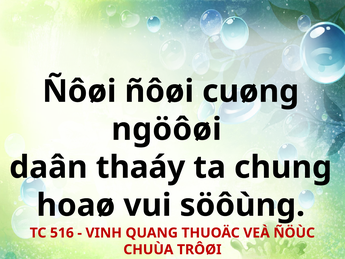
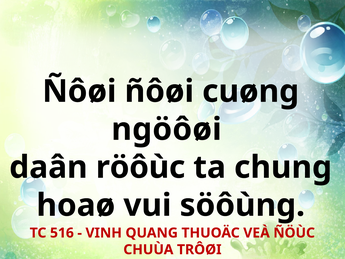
thaáy: thaáy -> röôùc (141, 167)
